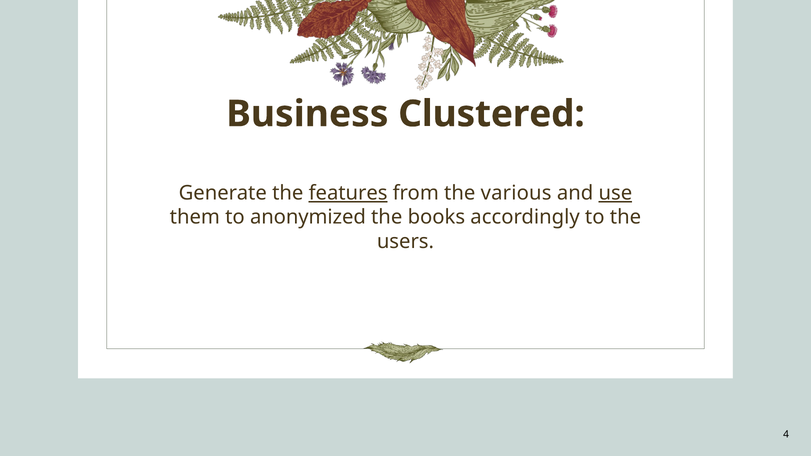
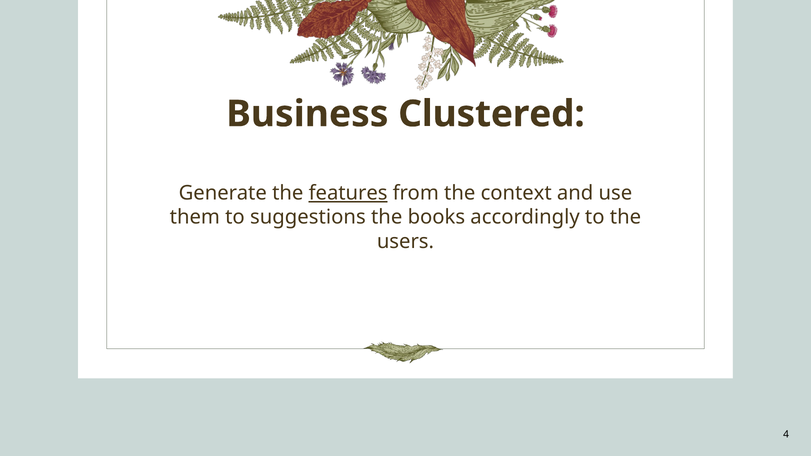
various: various -> context (516, 193)
use underline: present -> none (615, 193)
anonymized: anonymized -> suggestions (308, 217)
